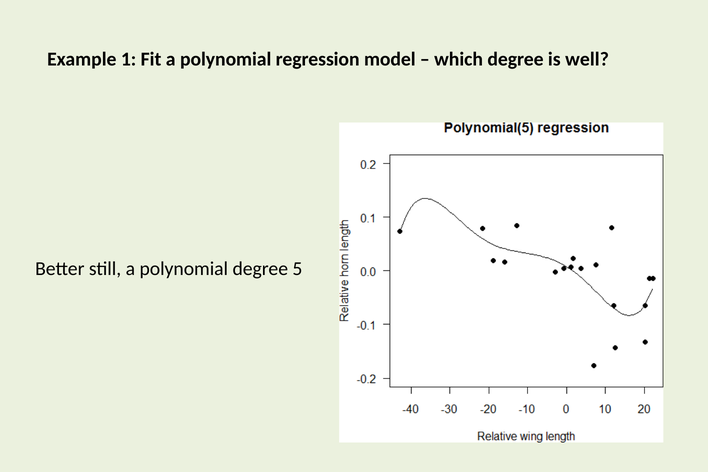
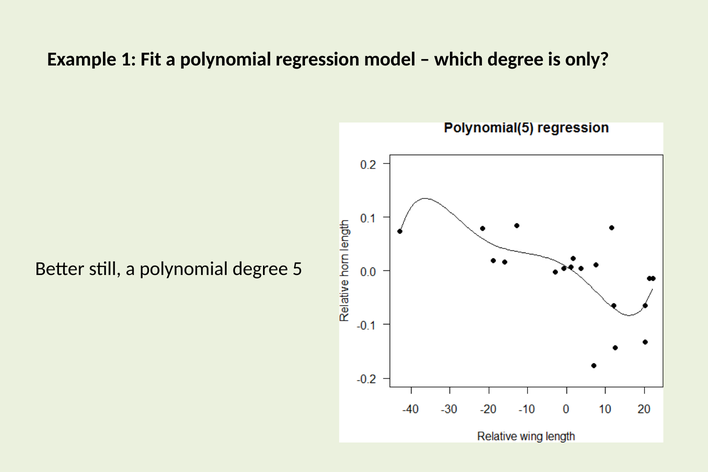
well: well -> only (587, 59)
